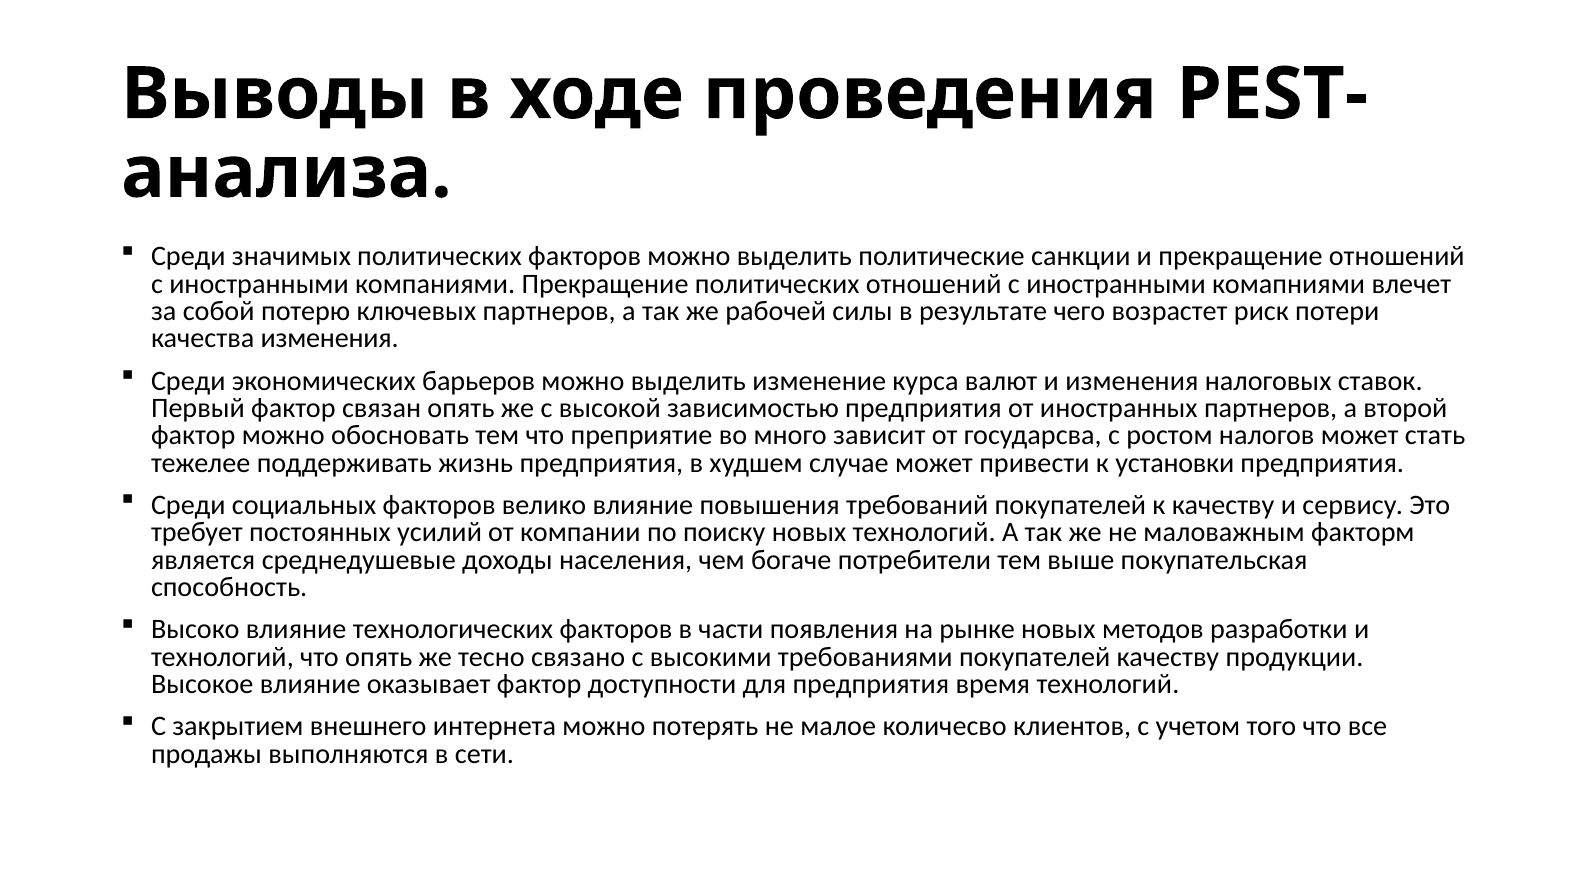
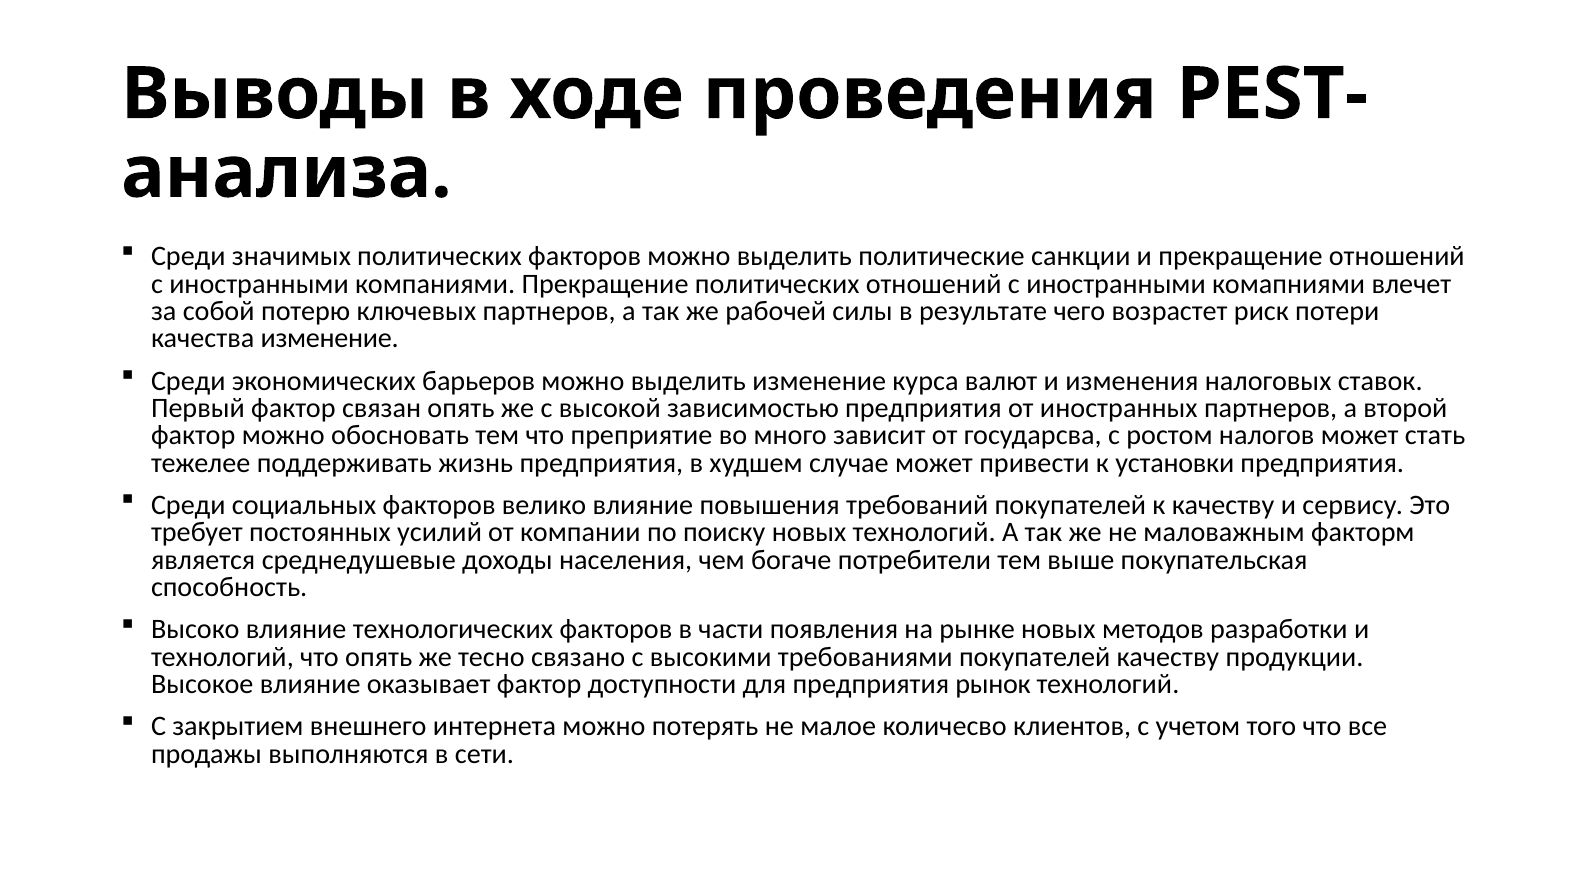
качества изменения: изменения -> изменение (330, 339)
время: время -> рынок (993, 685)
